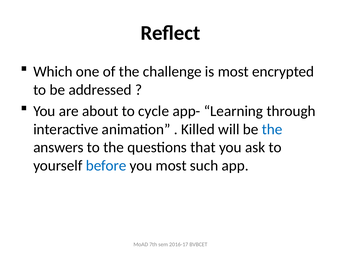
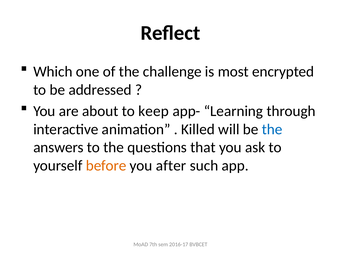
cycle: cycle -> keep (154, 111)
before colour: blue -> orange (106, 166)
you most: most -> after (171, 166)
